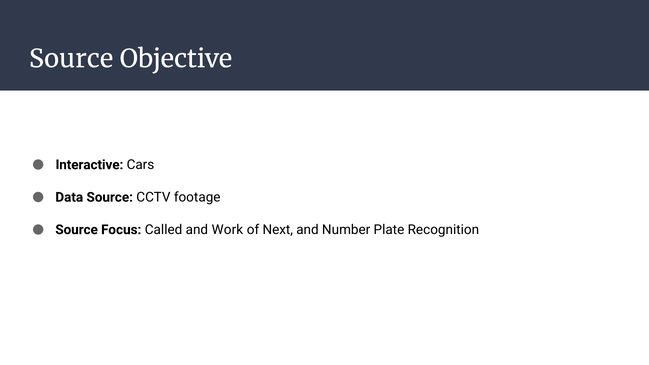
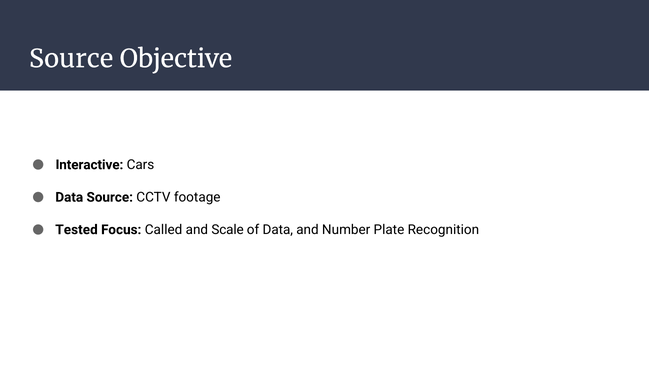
Source: Source -> Tested (77, 230)
Work: Work -> Scale (228, 230)
of Next: Next -> Data (278, 230)
